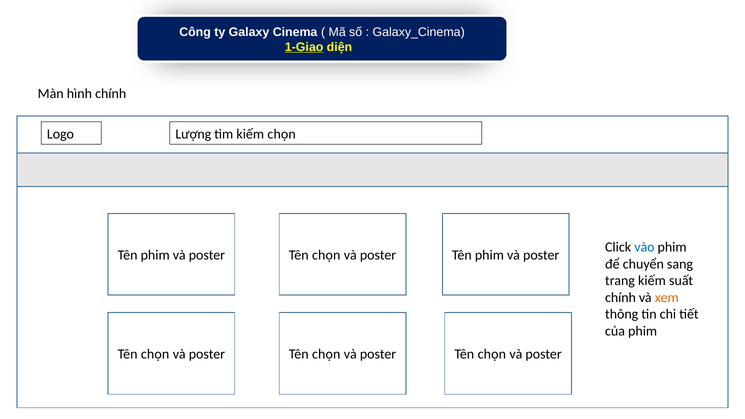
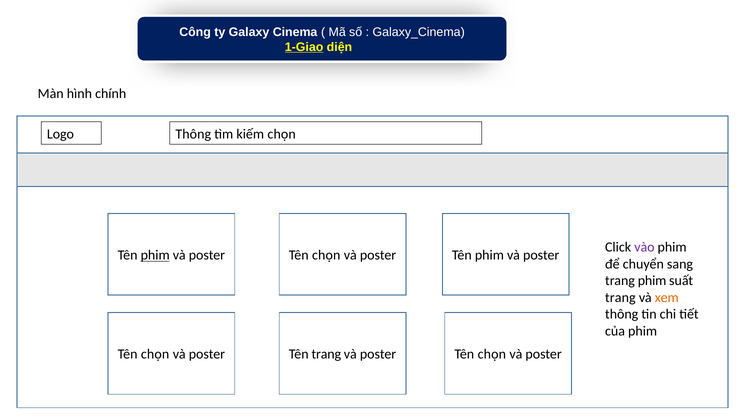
Lượng: Lượng -> Thông (193, 134)
vào colour: blue -> purple (644, 247)
phim underline: none -> present (155, 255)
trang kiếm: kiếm -> phim (652, 281)
chính: chính -> trang (620, 298)
chọn: chọn -> trang (326, 354)
